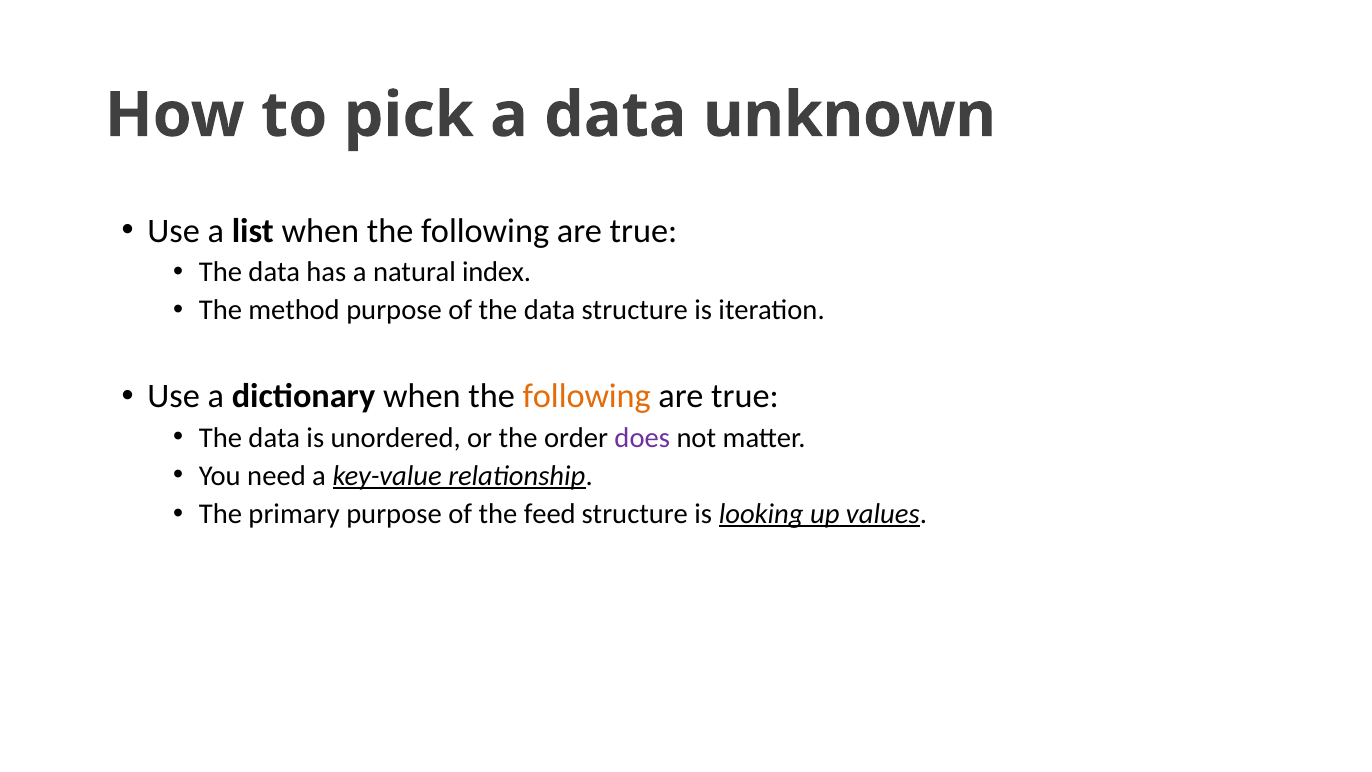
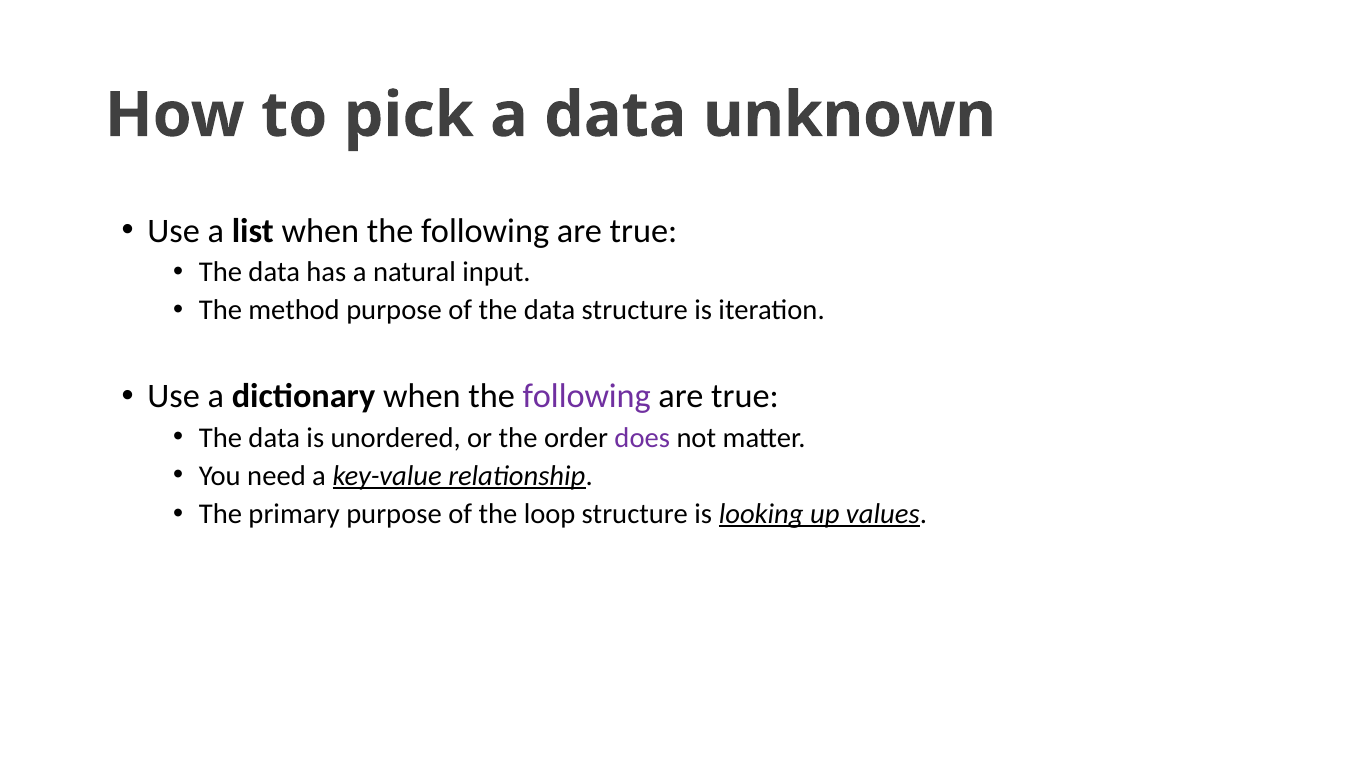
index: index -> input (496, 272)
following colour: orange -> purple (587, 396)
feed: feed -> loop (550, 514)
